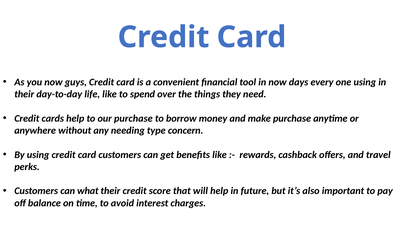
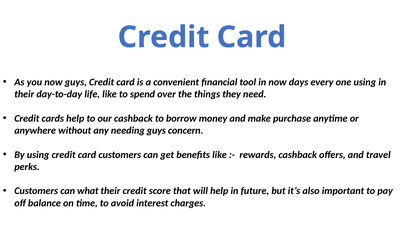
our purchase: purchase -> cashback (133, 118)
needing type: type -> guys (156, 131)
